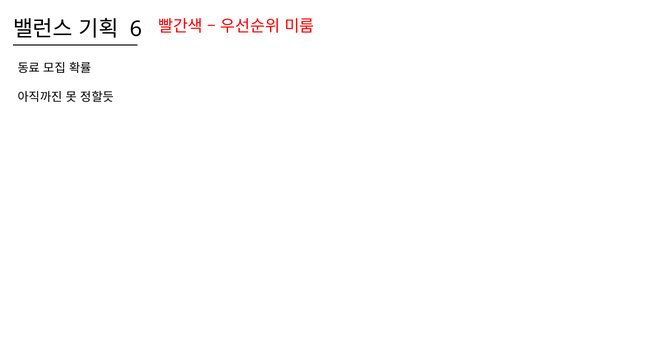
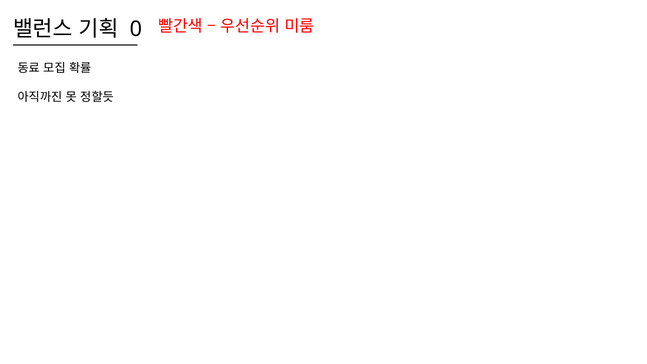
6: 6 -> 0 (136, 29)
